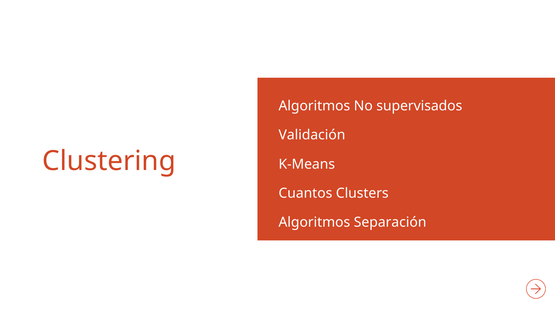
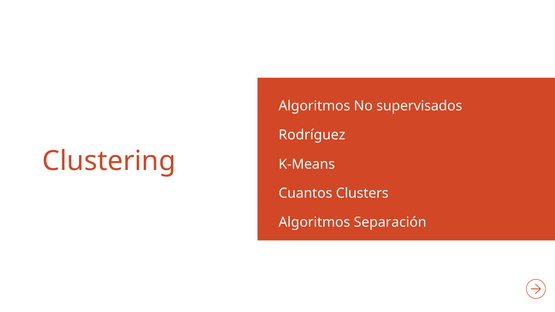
Validación: Validación -> Rodríguez (312, 135)
